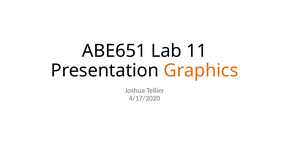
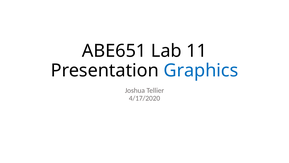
Graphics colour: orange -> blue (201, 70)
